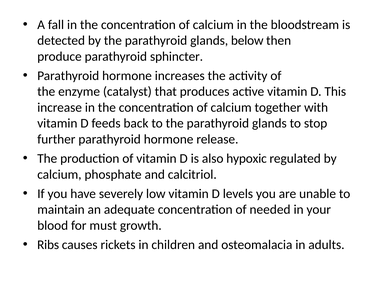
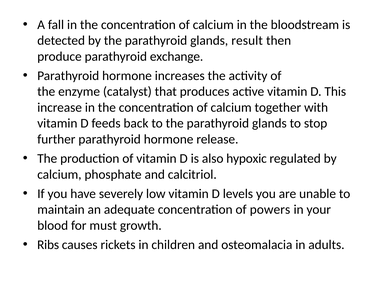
below: below -> result (247, 41)
sphincter: sphincter -> exchange (177, 57)
needed: needed -> powers (270, 210)
